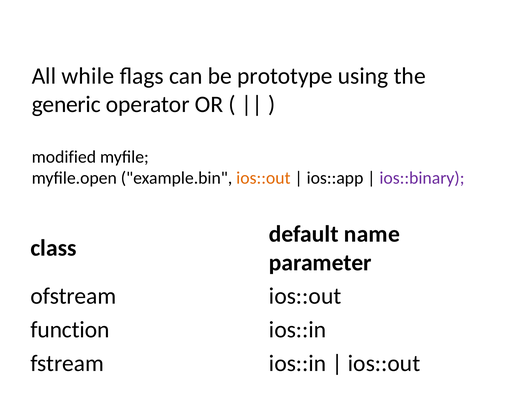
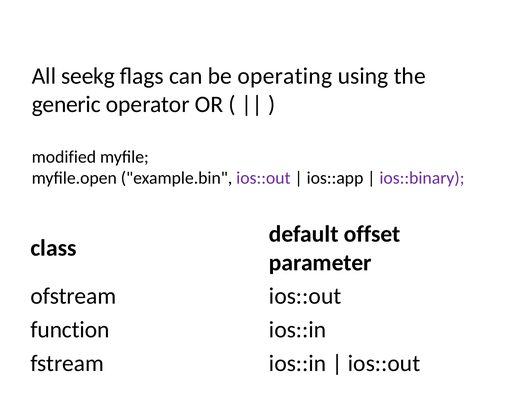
while: while -> seekg (88, 76)
prototype: prototype -> operating (285, 76)
ios::out colour: orange -> purple (263, 178)
name: name -> offset (372, 234)
